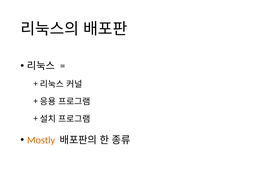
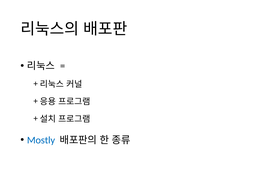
Mostly colour: orange -> blue (41, 140)
